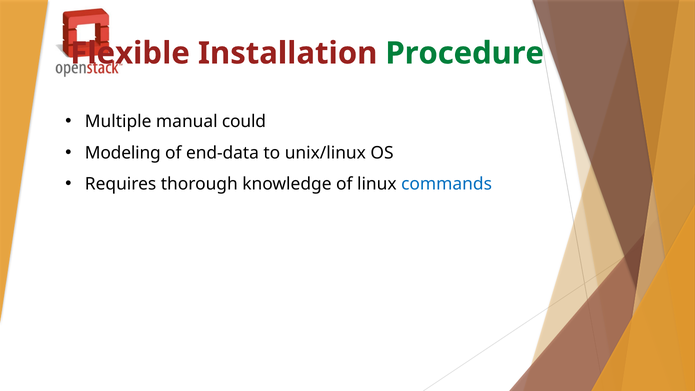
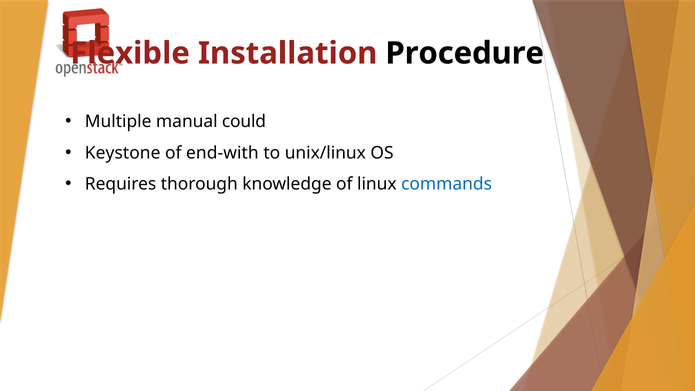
Procedure colour: green -> black (465, 53)
Modeling: Modeling -> Keystone (123, 153)
end-data: end-data -> end-with (222, 153)
